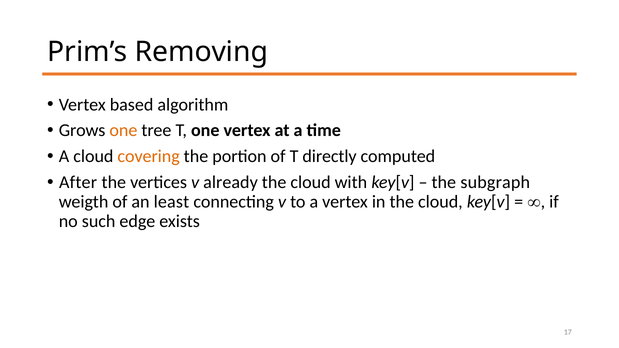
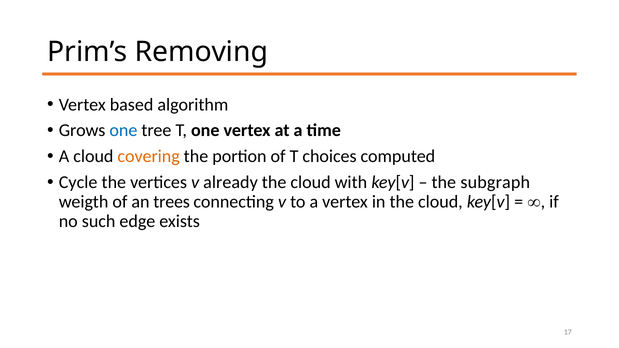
one colour: orange -> blue (123, 131)
directly: directly -> choices (330, 157)
After: After -> Cycle (78, 183)
least: least -> trees (172, 202)
